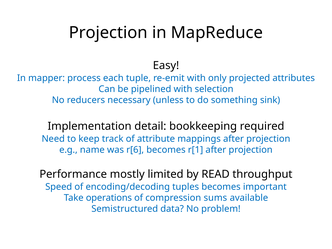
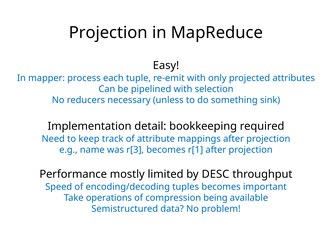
r[6: r[6 -> r[3 (135, 150)
READ: READ -> DESC (215, 174)
sums: sums -> being (215, 198)
